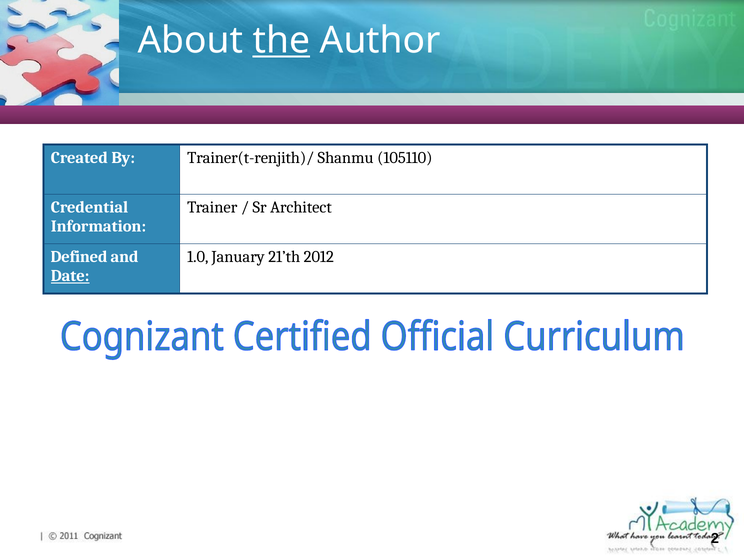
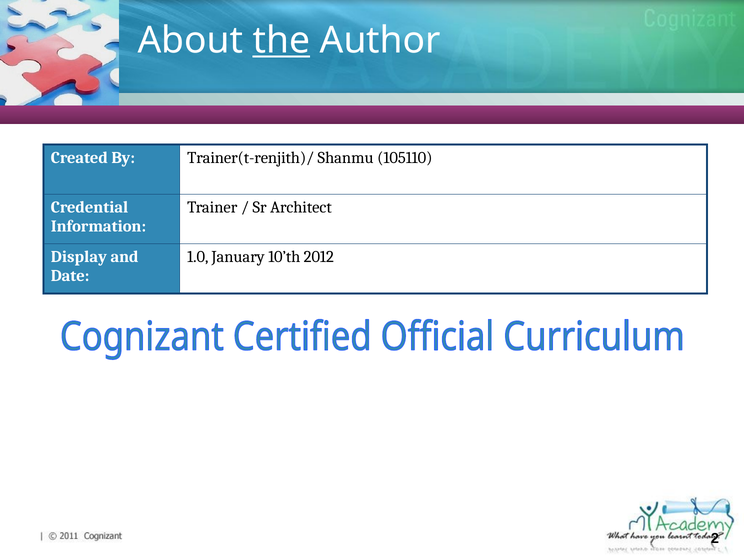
Defined: Defined -> Display (79, 257)
21’th: 21’th -> 10’th (284, 257)
Date underline: present -> none (70, 276)
